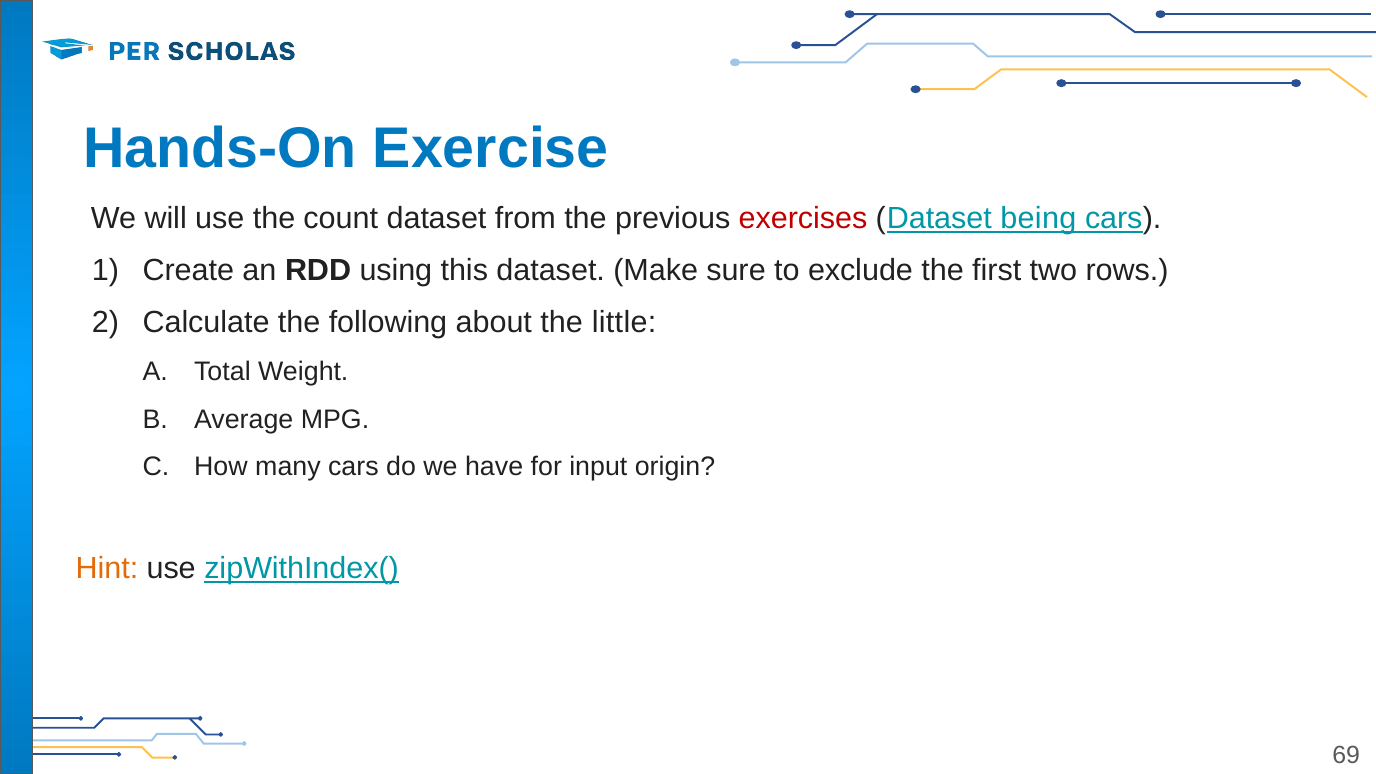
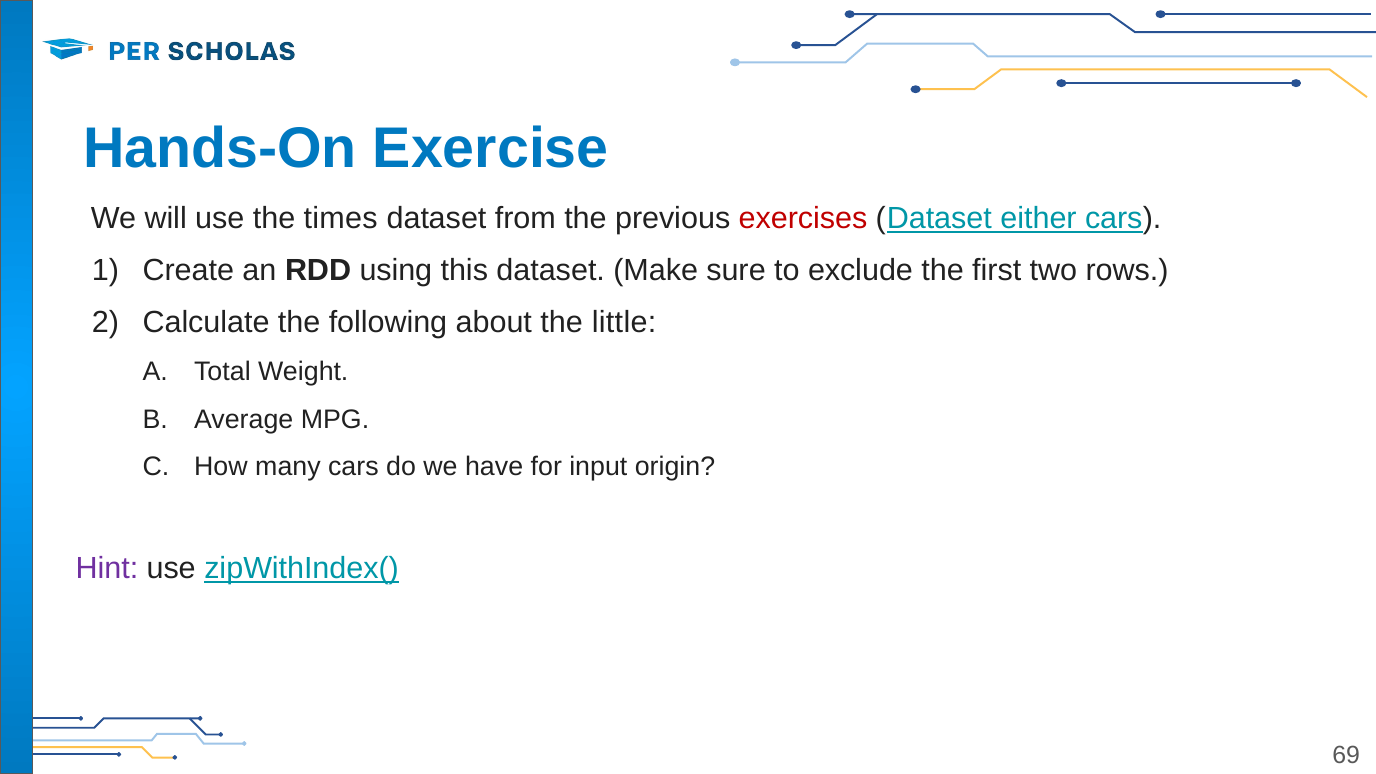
count: count -> times (341, 218)
being: being -> either (1038, 218)
Hint colour: orange -> purple (107, 568)
